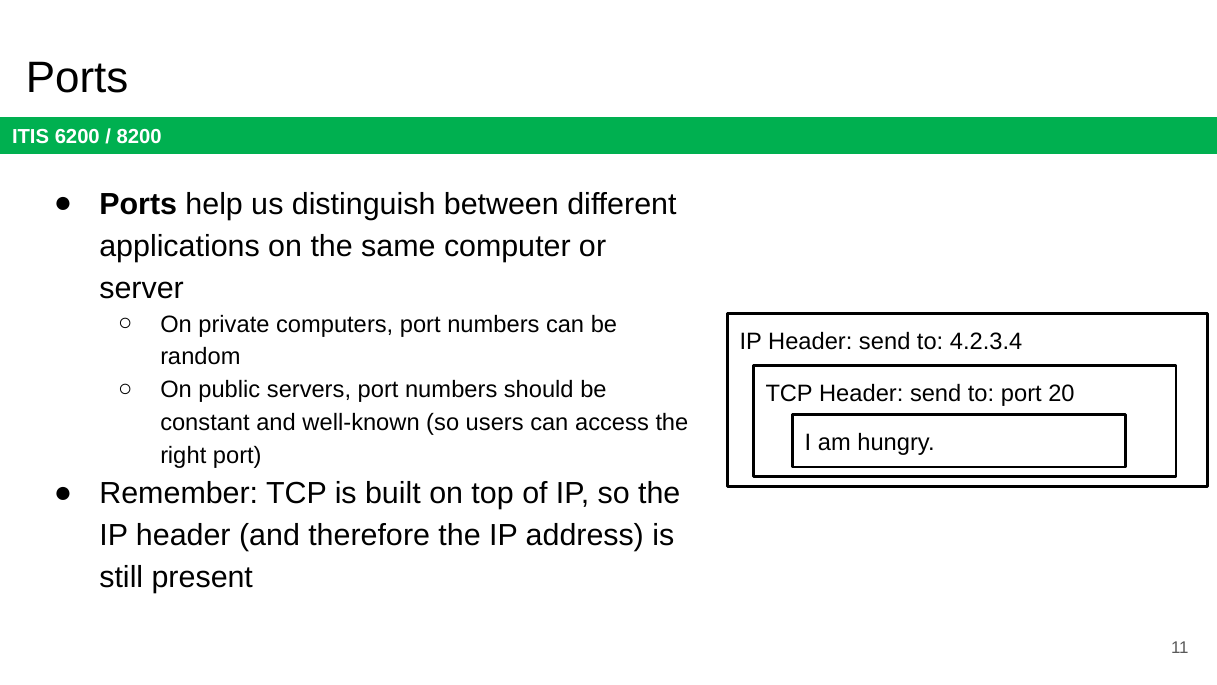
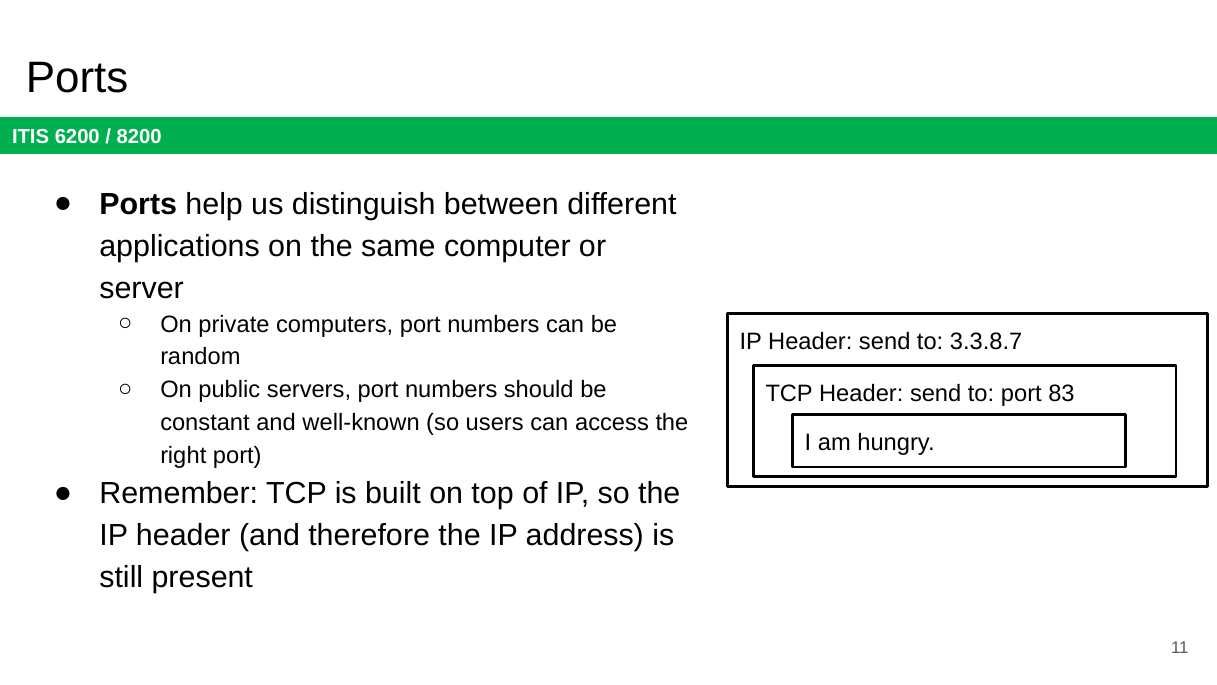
4.2.3.4: 4.2.3.4 -> 3.3.8.7 (986, 341)
20: 20 -> 83 (1061, 393)
